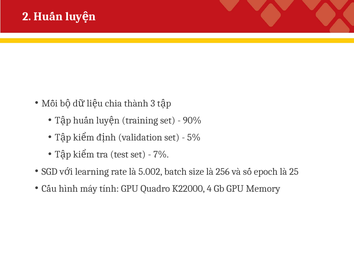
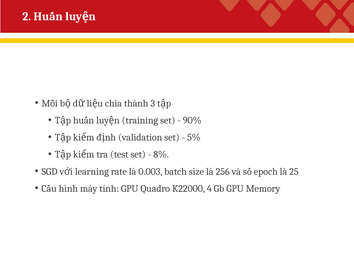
7%: 7% -> 8% (161, 154)
5.002: 5.002 -> 0.003 (150, 171)
